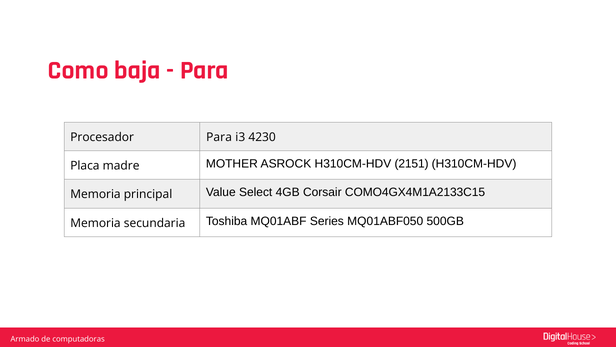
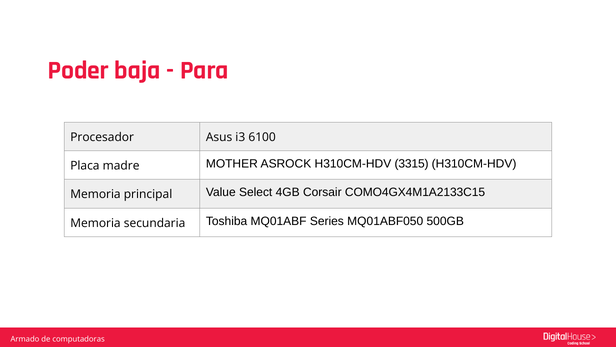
Como: Como -> Poder (78, 70)
Procesador Para: Para -> Asus (219, 137)
4230: 4230 -> 6100 (262, 137)
2151: 2151 -> 3315 (412, 164)
